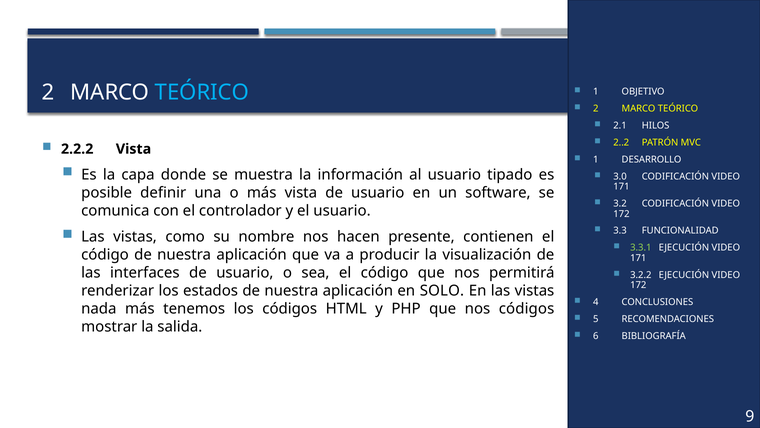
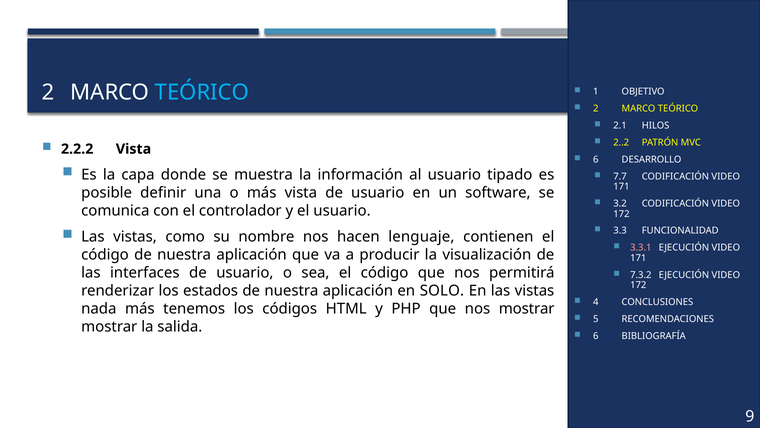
1: 1 -> 6 (596, 159)
3.0: 3.0 -> 7.7 (620, 176)
presente: presente -> lenguaje (421, 236)
3.3.1 colour: light green -> pink (641, 248)
3.2.2: 3.2.2 -> 7.3.2 (641, 275)
nos códigos: códigos -> mostrar (527, 309)
